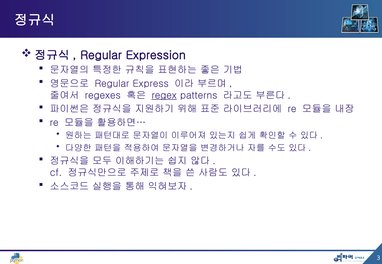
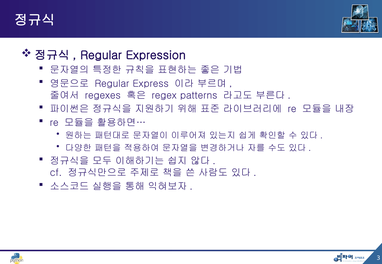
regex underline: present -> none (164, 95)
